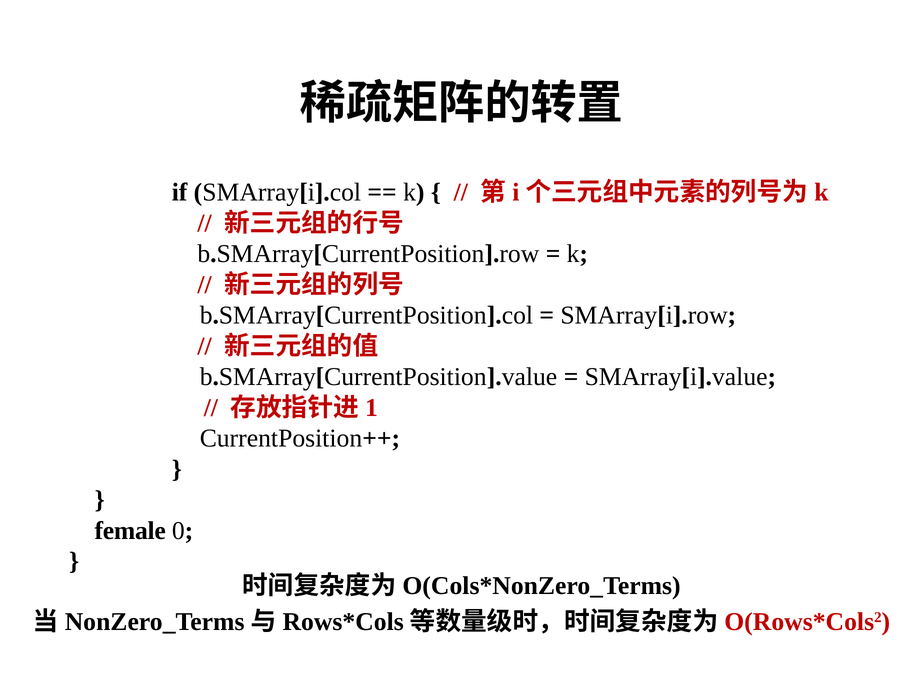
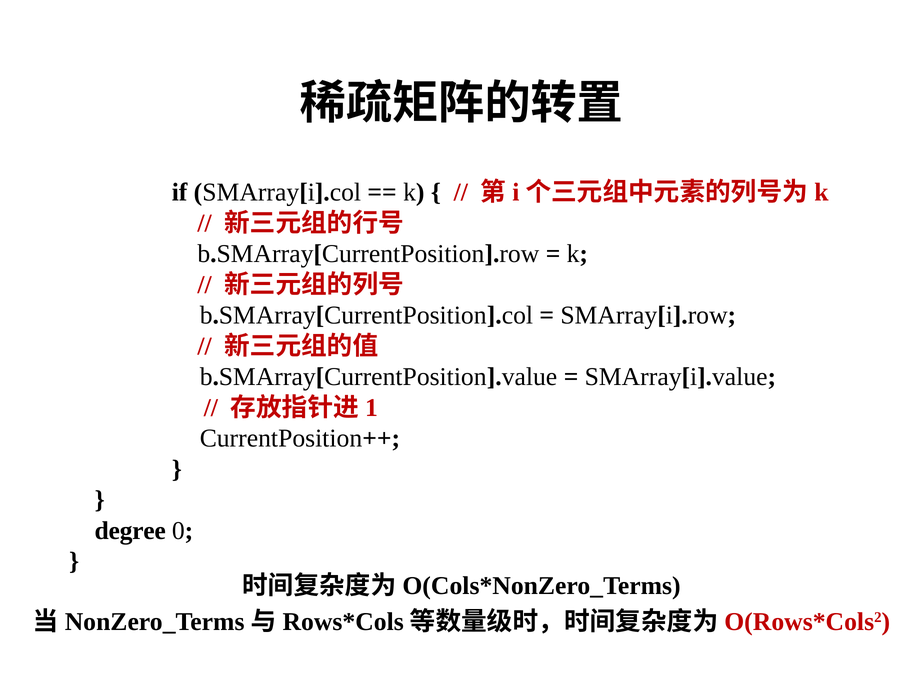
female: female -> degree (130, 531)
